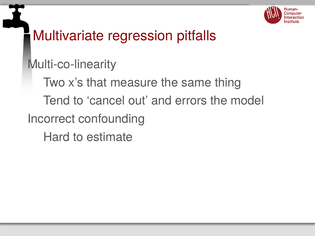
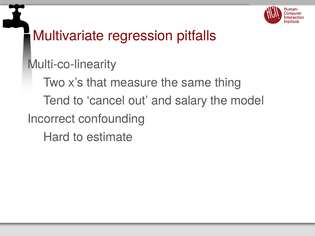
errors: errors -> salary (191, 101)
